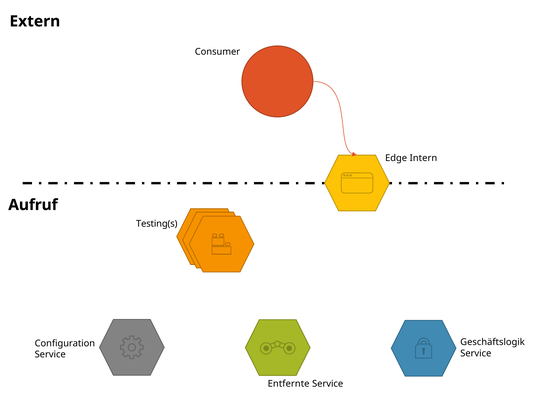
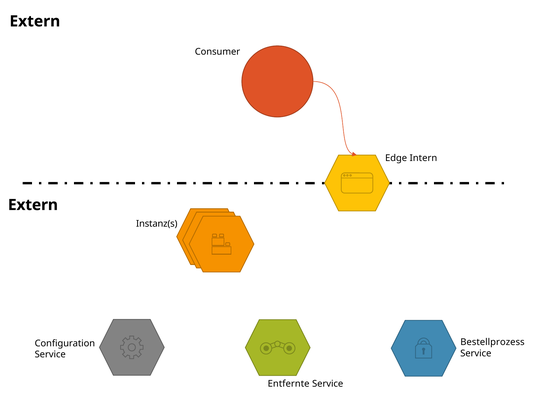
Aufruf: Aufruf -> Extern (33, 205)
Testing(s: Testing(s -> Instanz(s (157, 224)
Geschäftslogik: Geschäftslogik -> Bestellprozess (492, 342)
